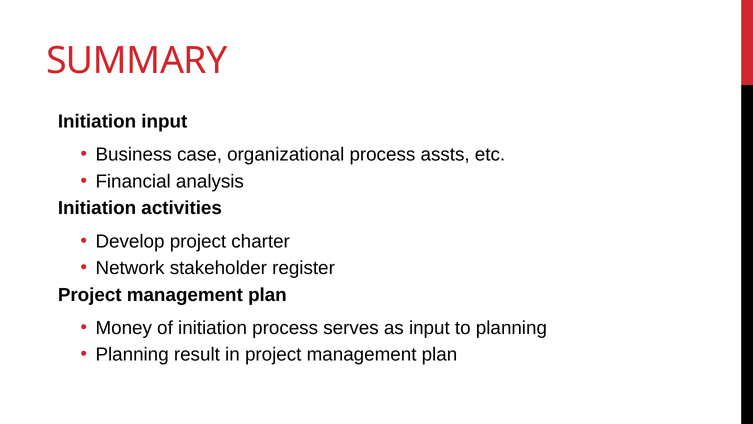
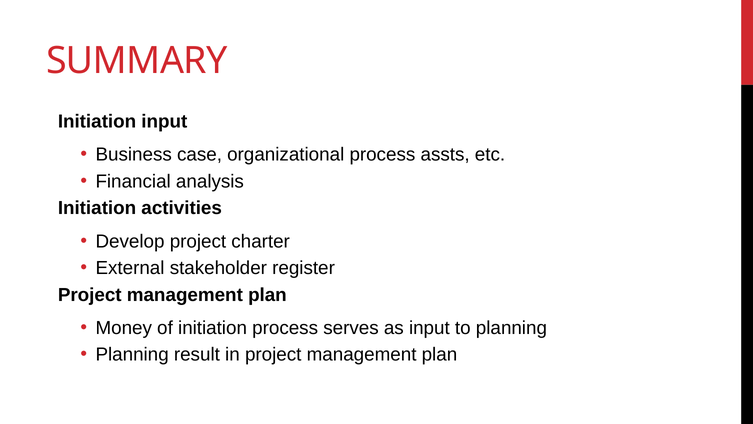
Network: Network -> External (130, 268)
